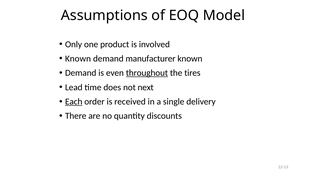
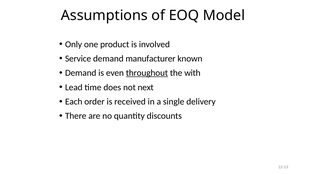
Known: Known -> Service (78, 59)
tires: tires -> with (192, 73)
Each underline: present -> none (74, 102)
